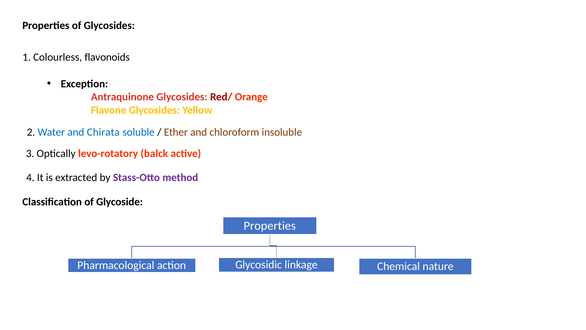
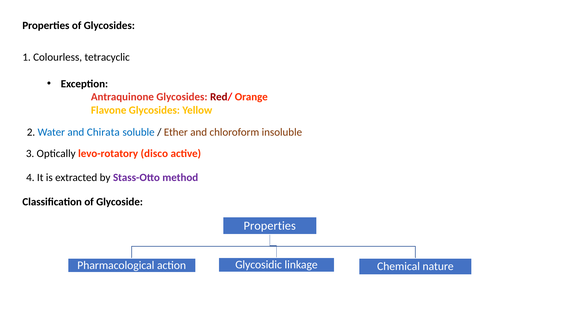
flavonoids: flavonoids -> tetracyclic (107, 57)
balck: balck -> disco (154, 153)
